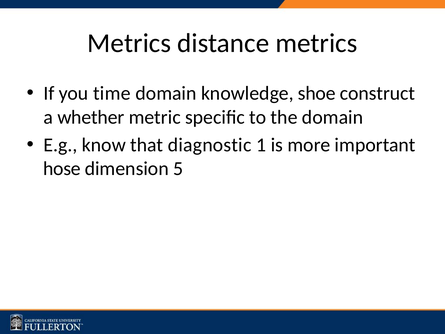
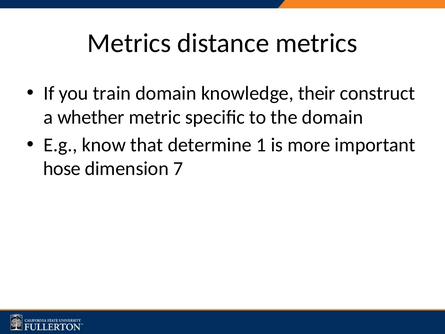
time: time -> train (112, 93)
shoe: shoe -> their (317, 93)
diagnostic: diagnostic -> determine (210, 145)
5: 5 -> 7 (178, 169)
